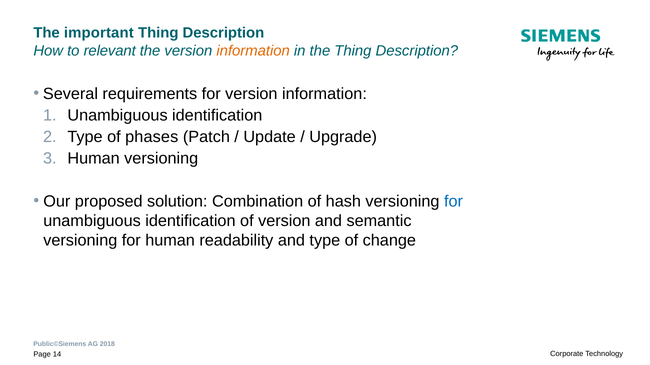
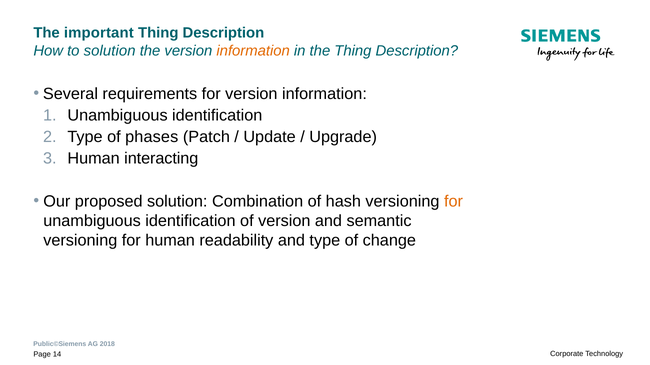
to relevant: relevant -> solution (110, 51)
Human versioning: versioning -> interacting (161, 158)
for colour: blue -> orange (453, 201)
